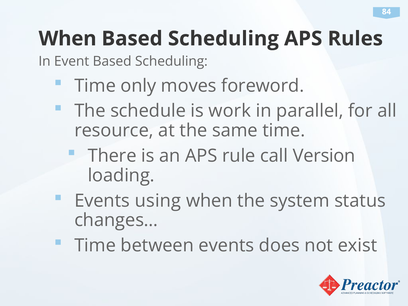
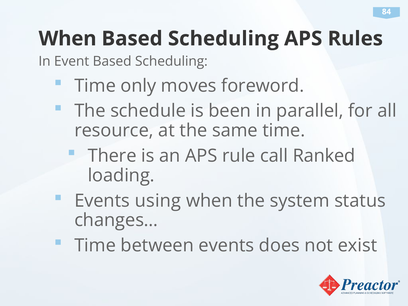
work: work -> been (230, 111)
Version: Version -> Ranked (324, 156)
